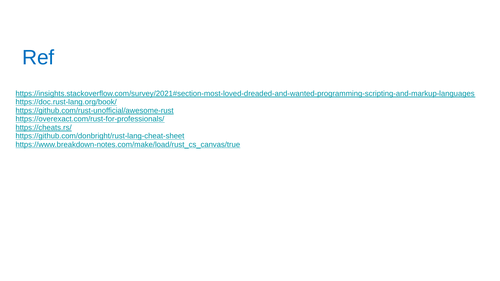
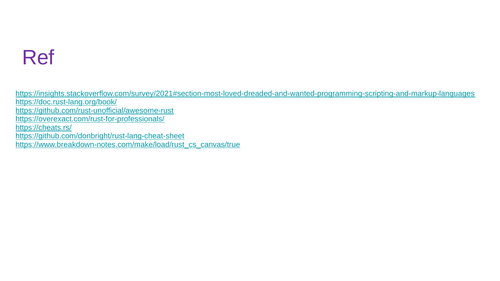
Ref colour: blue -> purple (38, 58)
